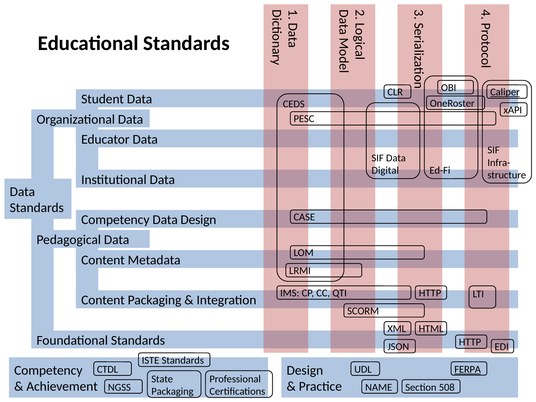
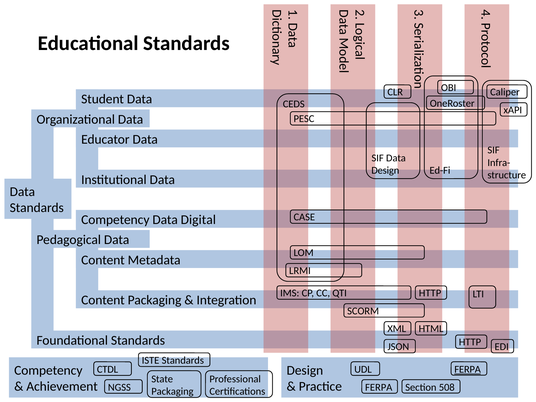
Caliper underline: present -> none (505, 92)
Digital: Digital -> Design (385, 170)
Data Design: Design -> Digital (198, 220)
NAME: NAME -> FERPA (379, 387)
